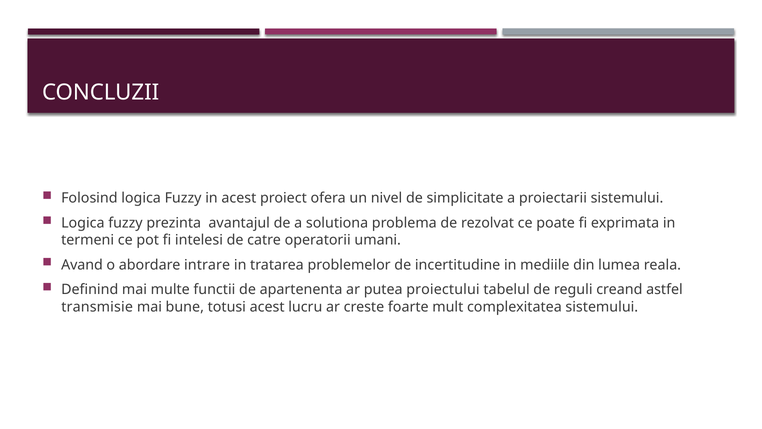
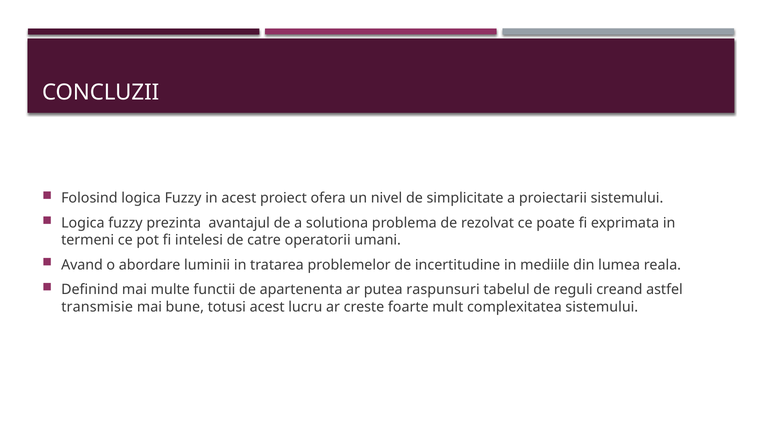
intrare: intrare -> luminii (207, 265)
proiectului: proiectului -> raspunsuri (443, 289)
